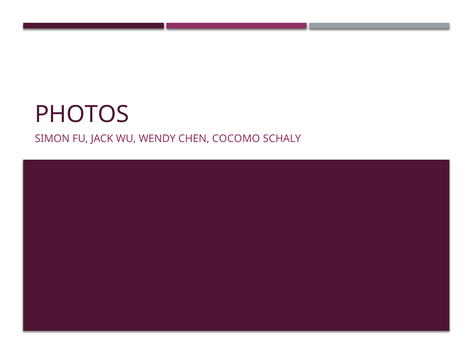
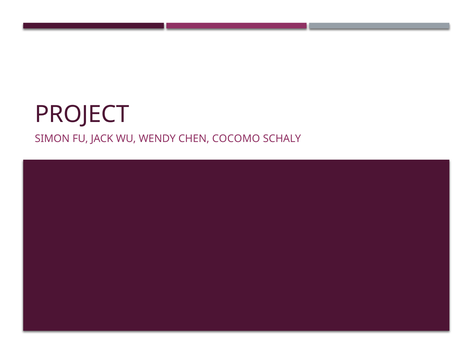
PHOTOS: PHOTOS -> PROJECT (82, 114)
